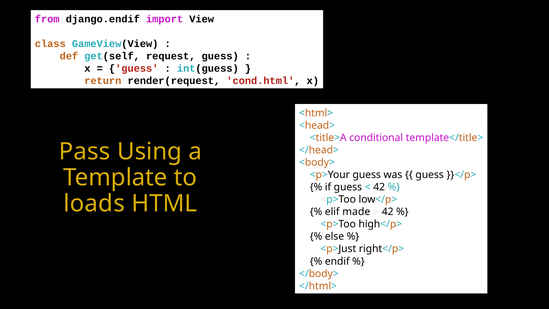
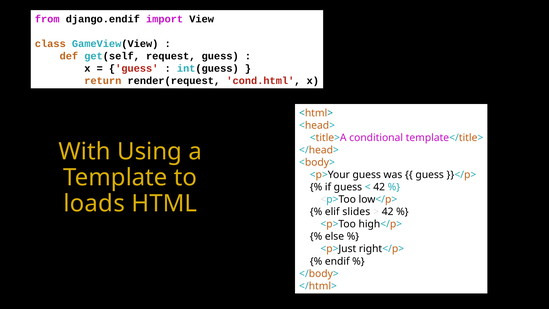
Pass: Pass -> With (85, 152)
made: made -> slides (356, 212)
